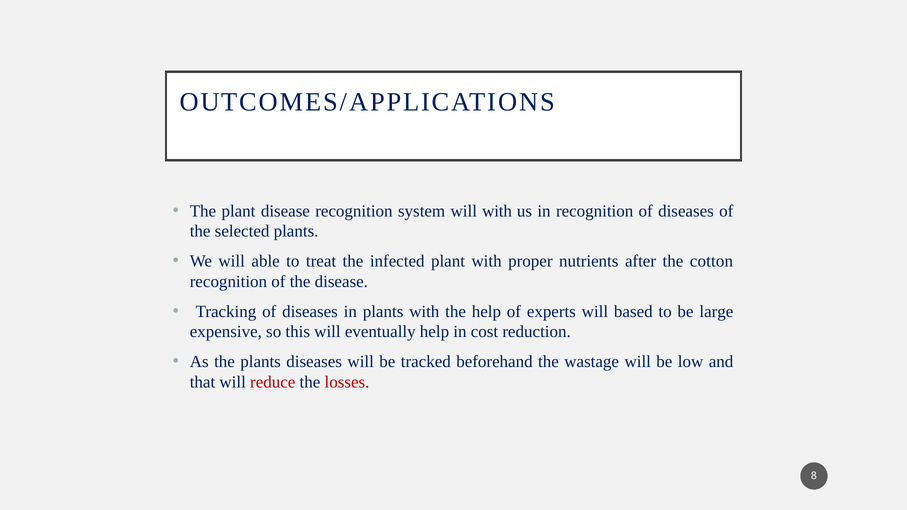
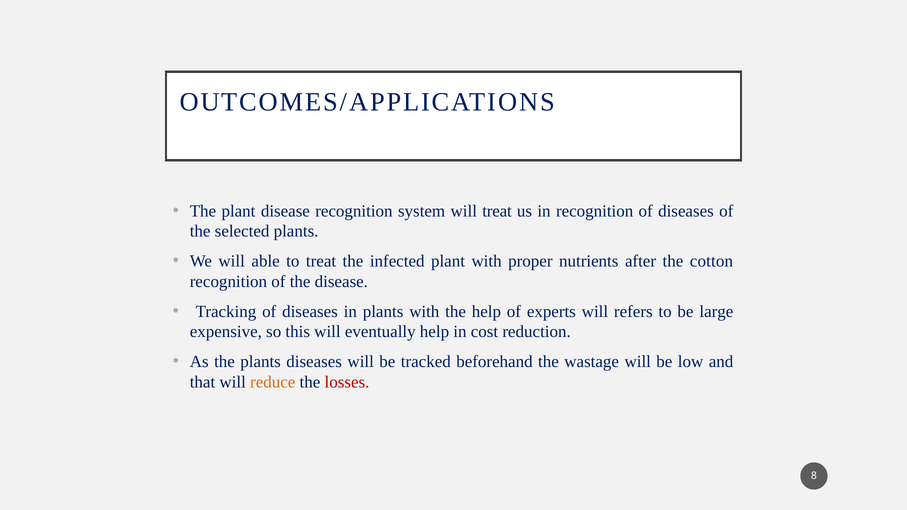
will with: with -> treat (497, 211)
based: based -> refers (633, 312)
reduce colour: red -> orange (273, 382)
